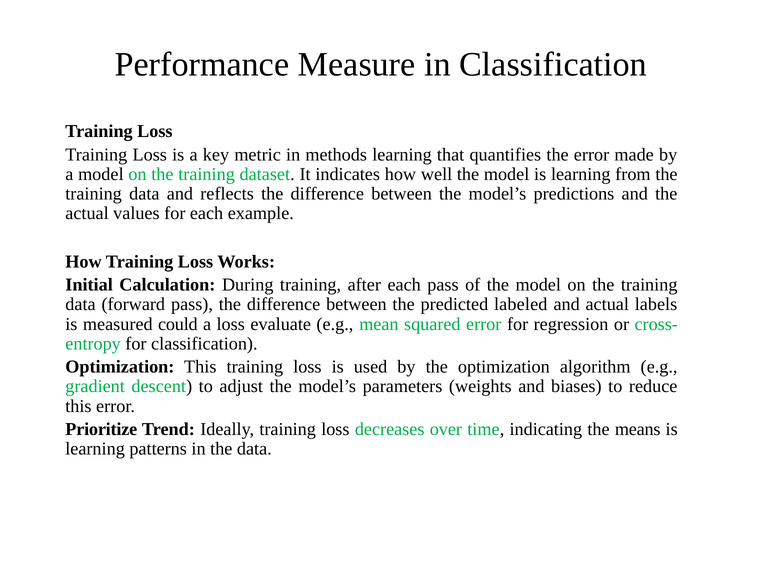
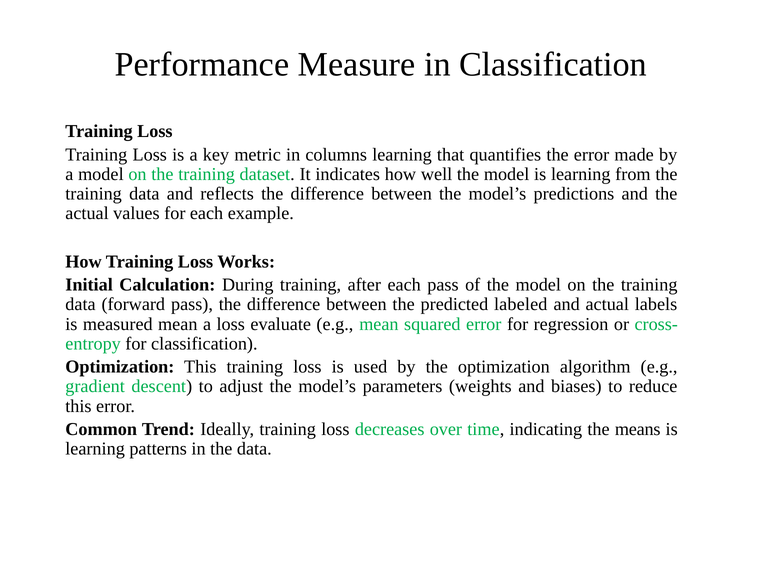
methods: methods -> columns (336, 154)
measured could: could -> mean (178, 324)
Prioritize: Prioritize -> Common (101, 429)
